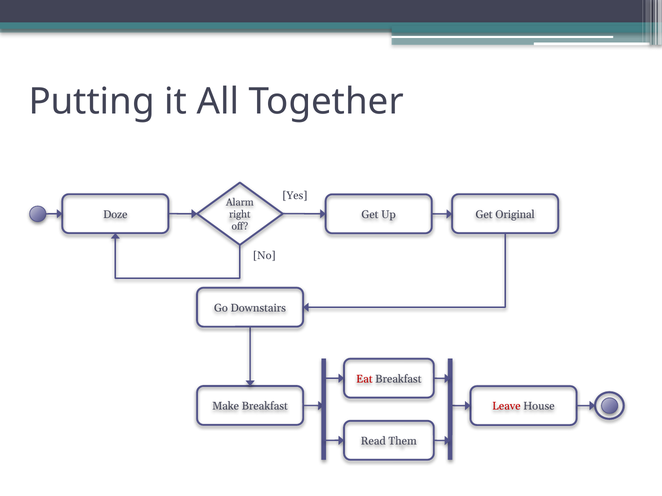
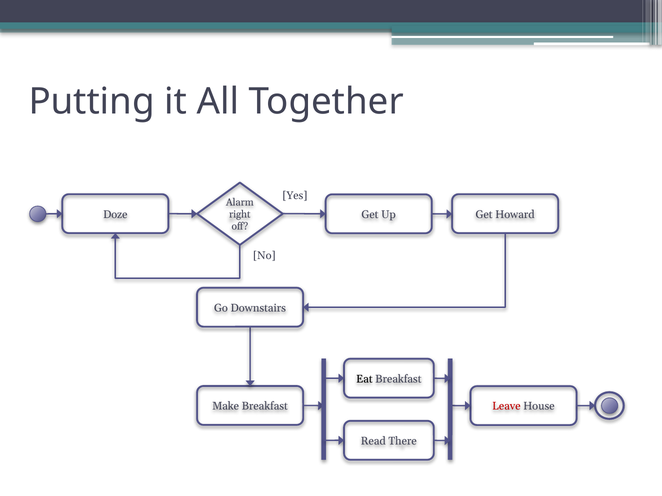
Original: Original -> Howard (515, 215)
Eat colour: red -> black (364, 379)
Them: Them -> There (403, 441)
